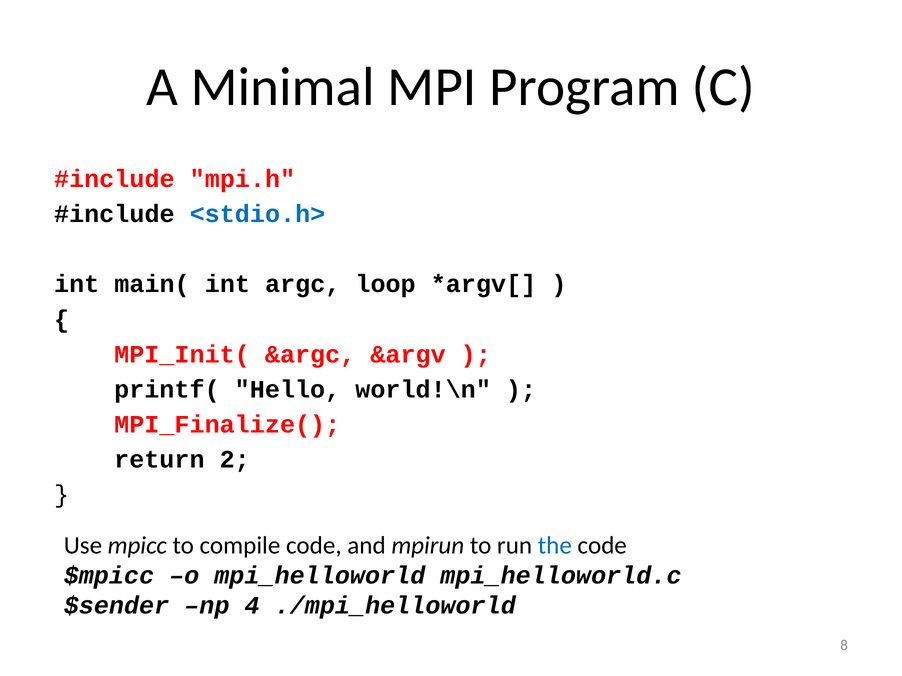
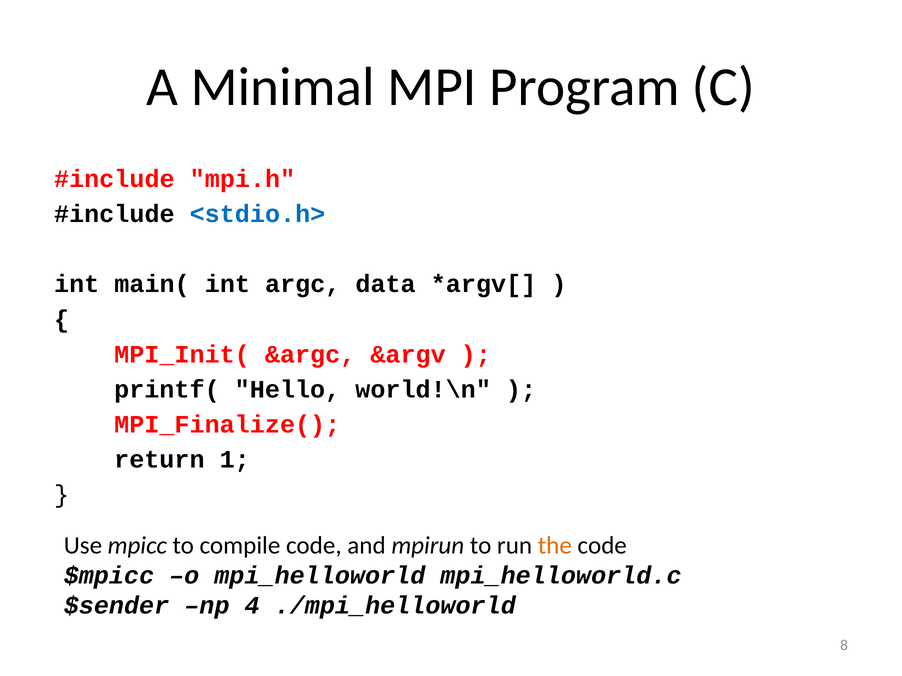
loop: loop -> data (386, 284)
2: 2 -> 1 (235, 460)
the colour: blue -> orange (555, 546)
